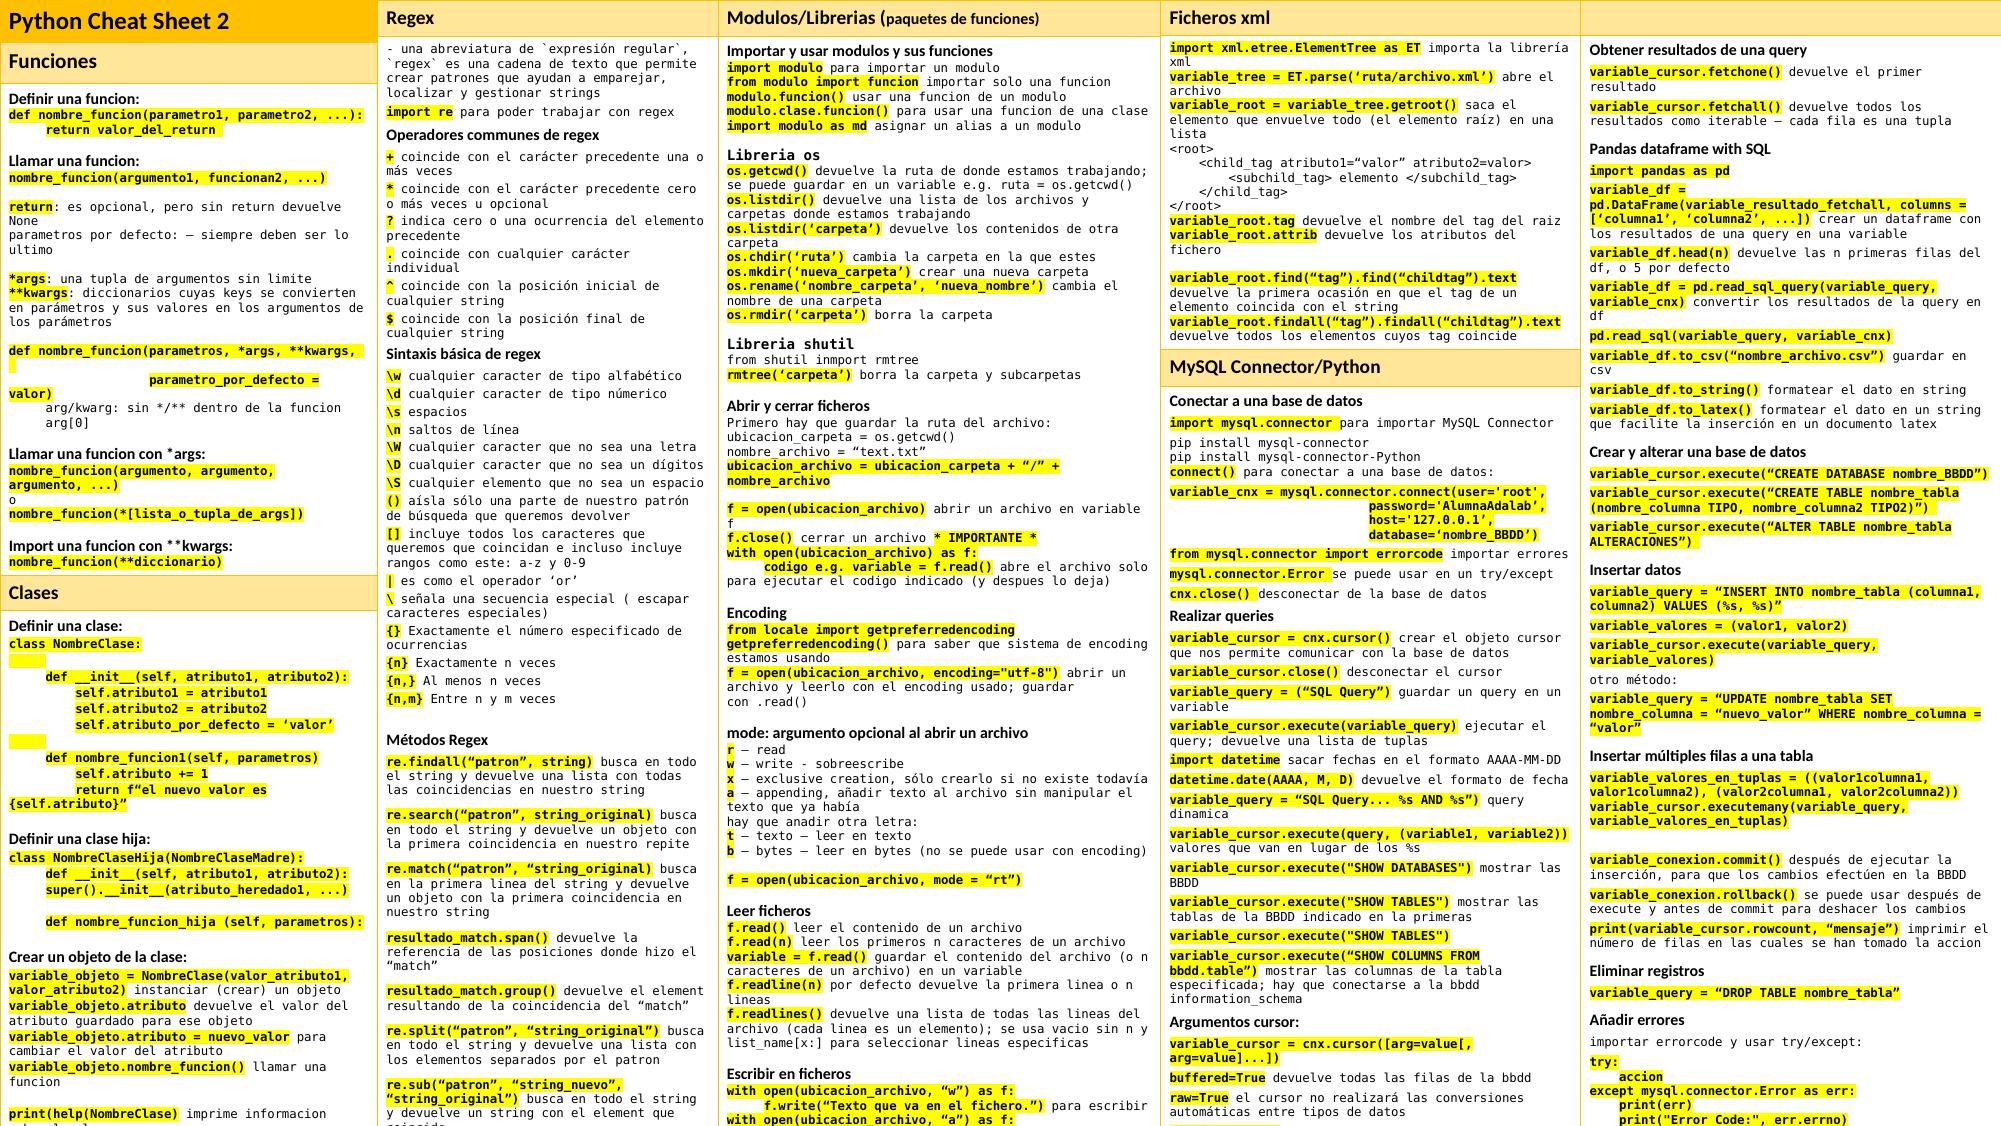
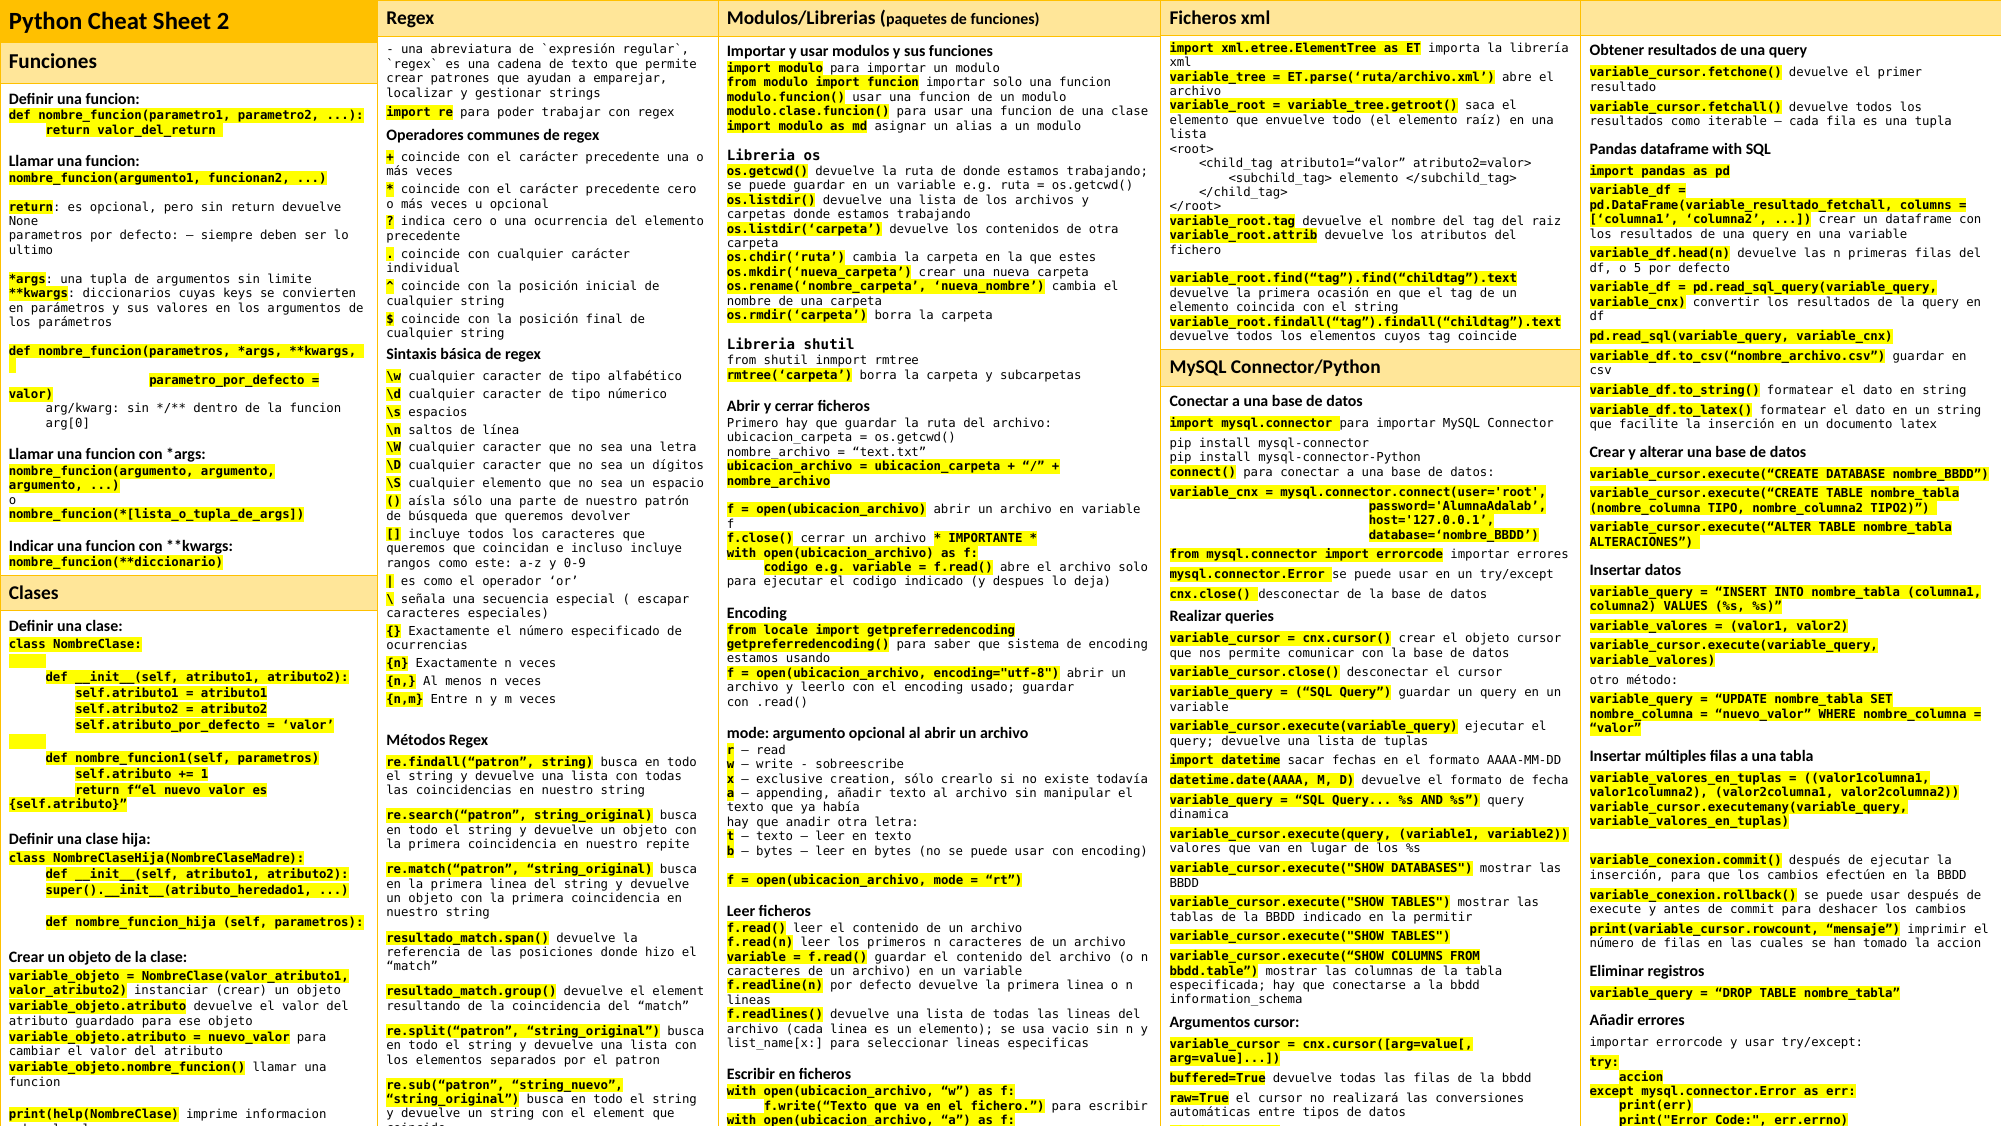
Import: Import -> Indicar (31, 546)
la primeras: primeras -> permitir (1443, 917)
